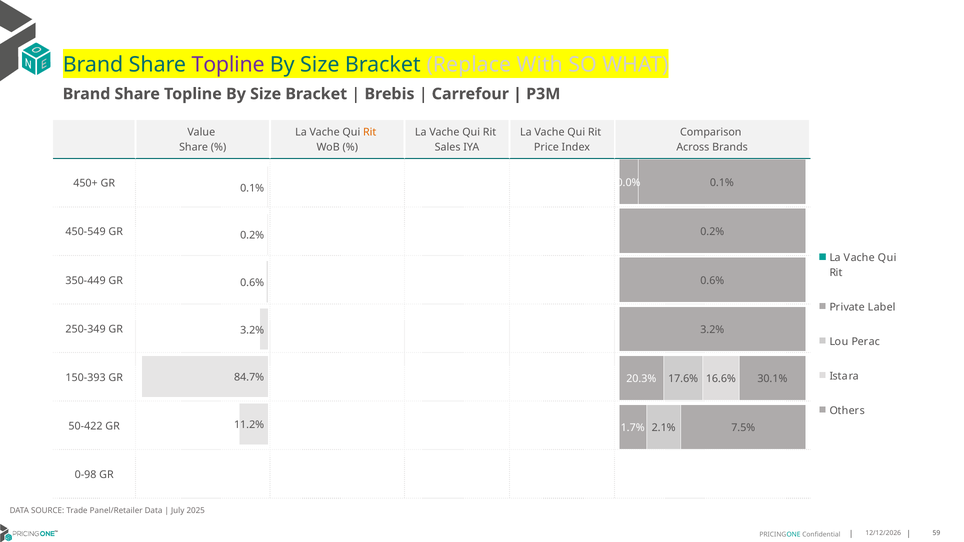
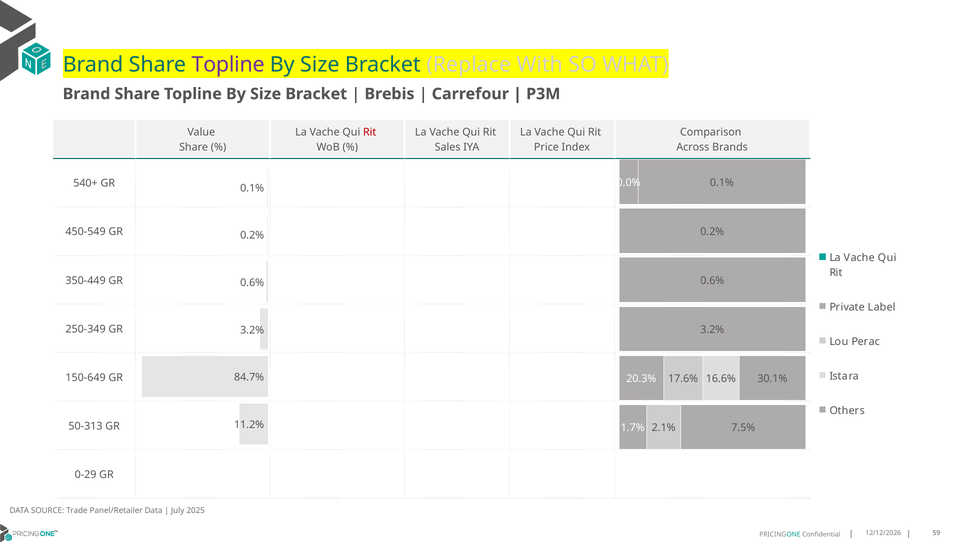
Rit colour: orange -> red (370, 132)
450+: 450+ -> 540+ (86, 184)
150-393: 150-393 -> 150-649 (86, 378)
50-422: 50-422 -> 50-313 (85, 426)
0-98: 0-98 -> 0-29 (86, 475)
